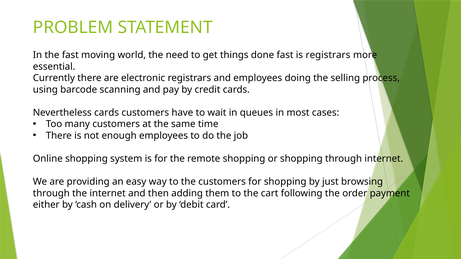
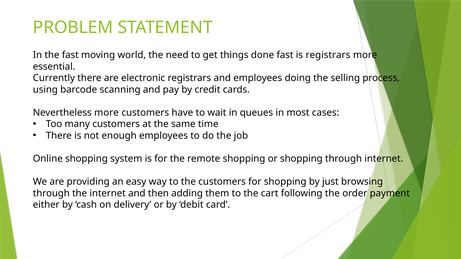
Nevertheless cards: cards -> more (107, 113)
